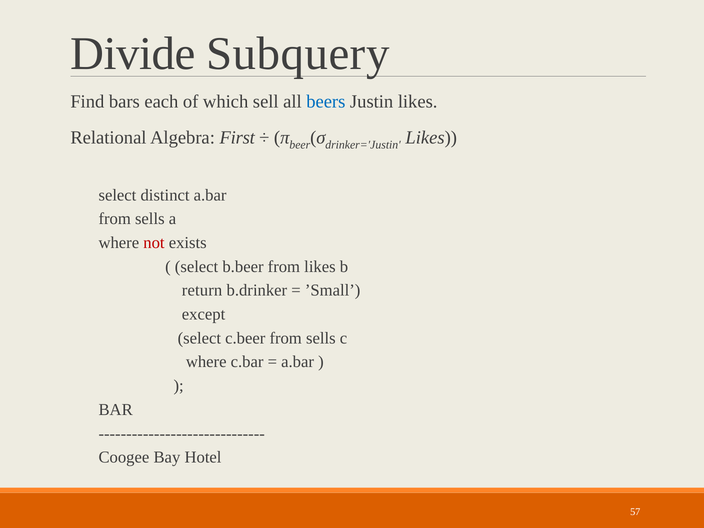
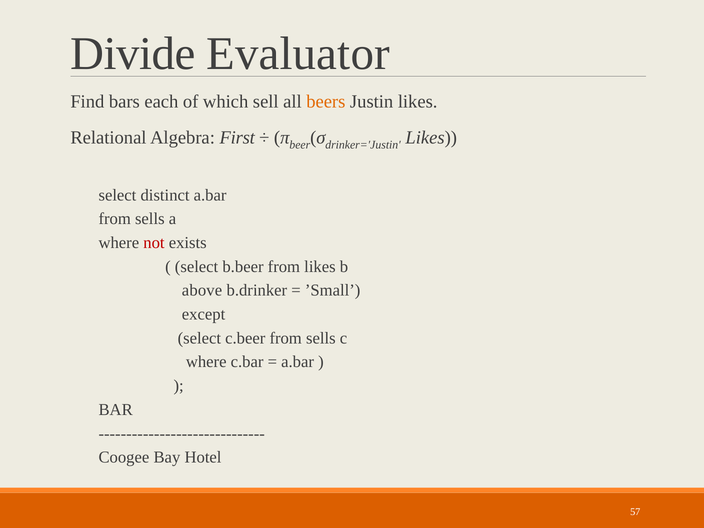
Subquery: Subquery -> Evaluator (298, 54)
beers colour: blue -> orange (326, 101)
return: return -> above (202, 290)
